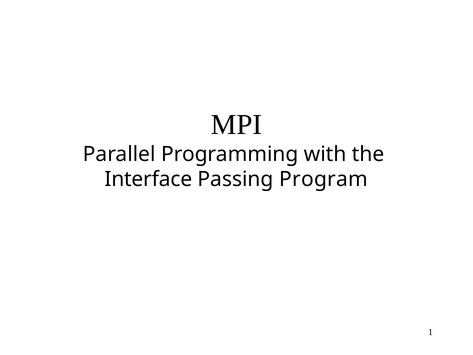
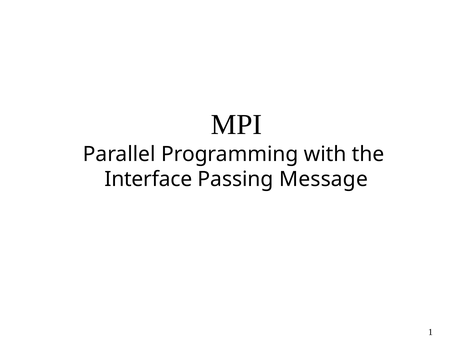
Program: Program -> Message (324, 179)
